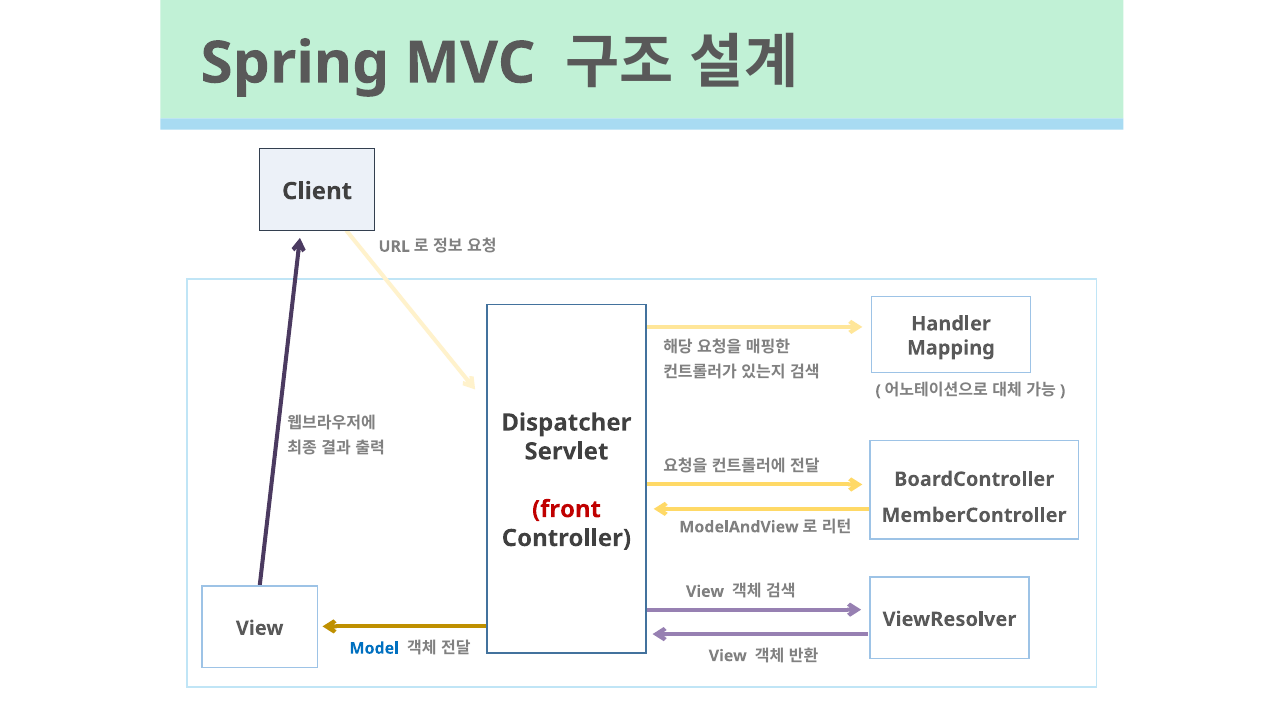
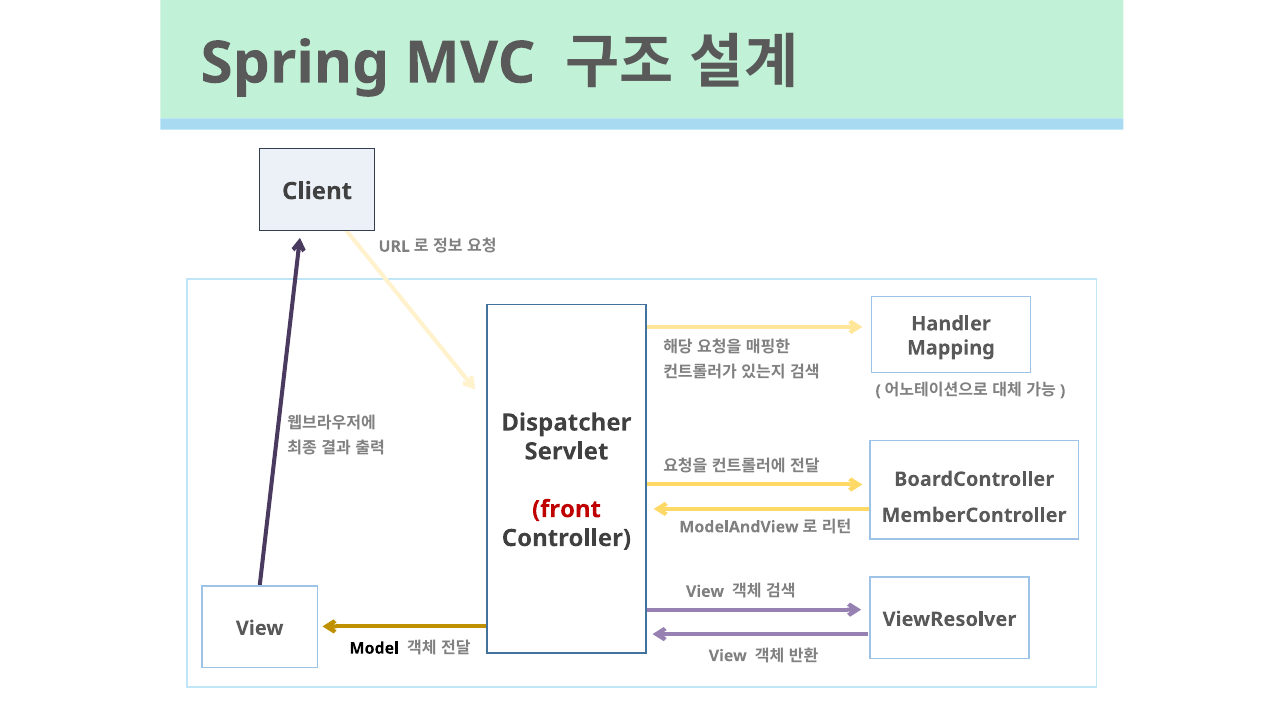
Model colour: blue -> black (374, 649)
